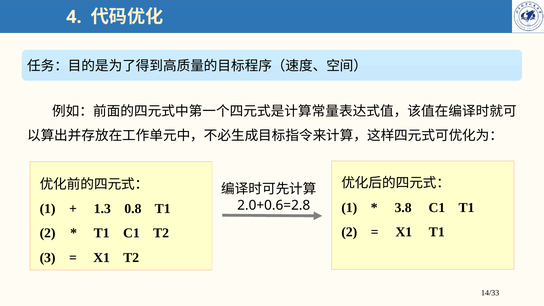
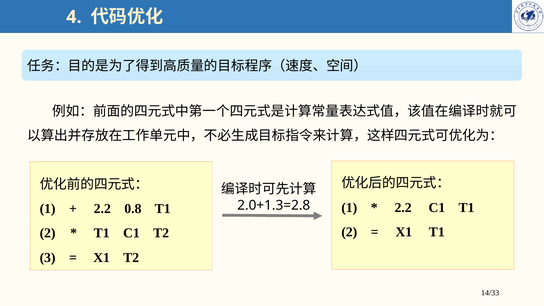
3.8: 3.8 -> 2.2 (403, 208)
2.0+0.6=2.8: 2.0+0.6=2.8 -> 2.0+1.3=2.8 (274, 205)
1.3: 1.3 -> 2.2 (102, 209)
